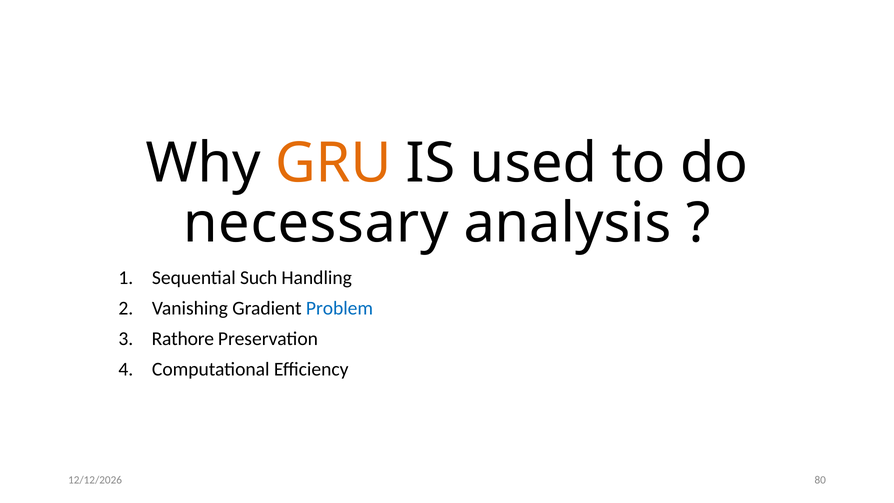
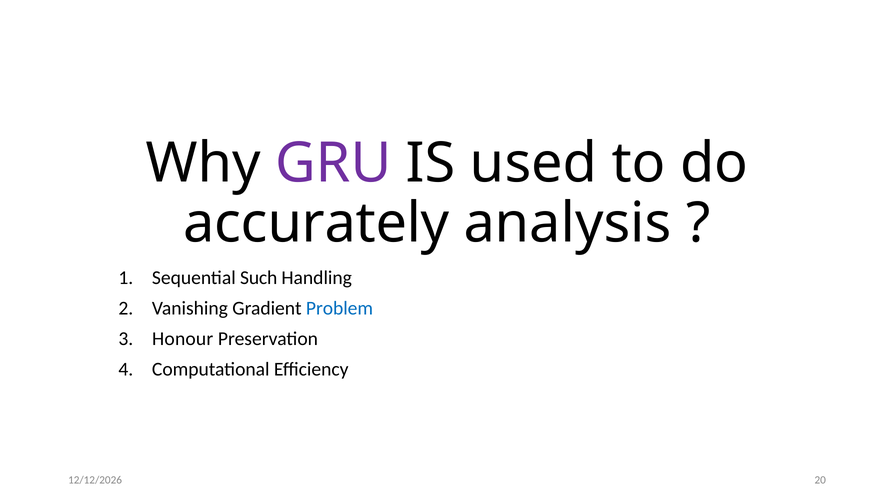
GRU colour: orange -> purple (333, 163)
necessary: necessary -> accurately (316, 223)
Rathore: Rathore -> Honour (183, 339)
80: 80 -> 20 (820, 480)
